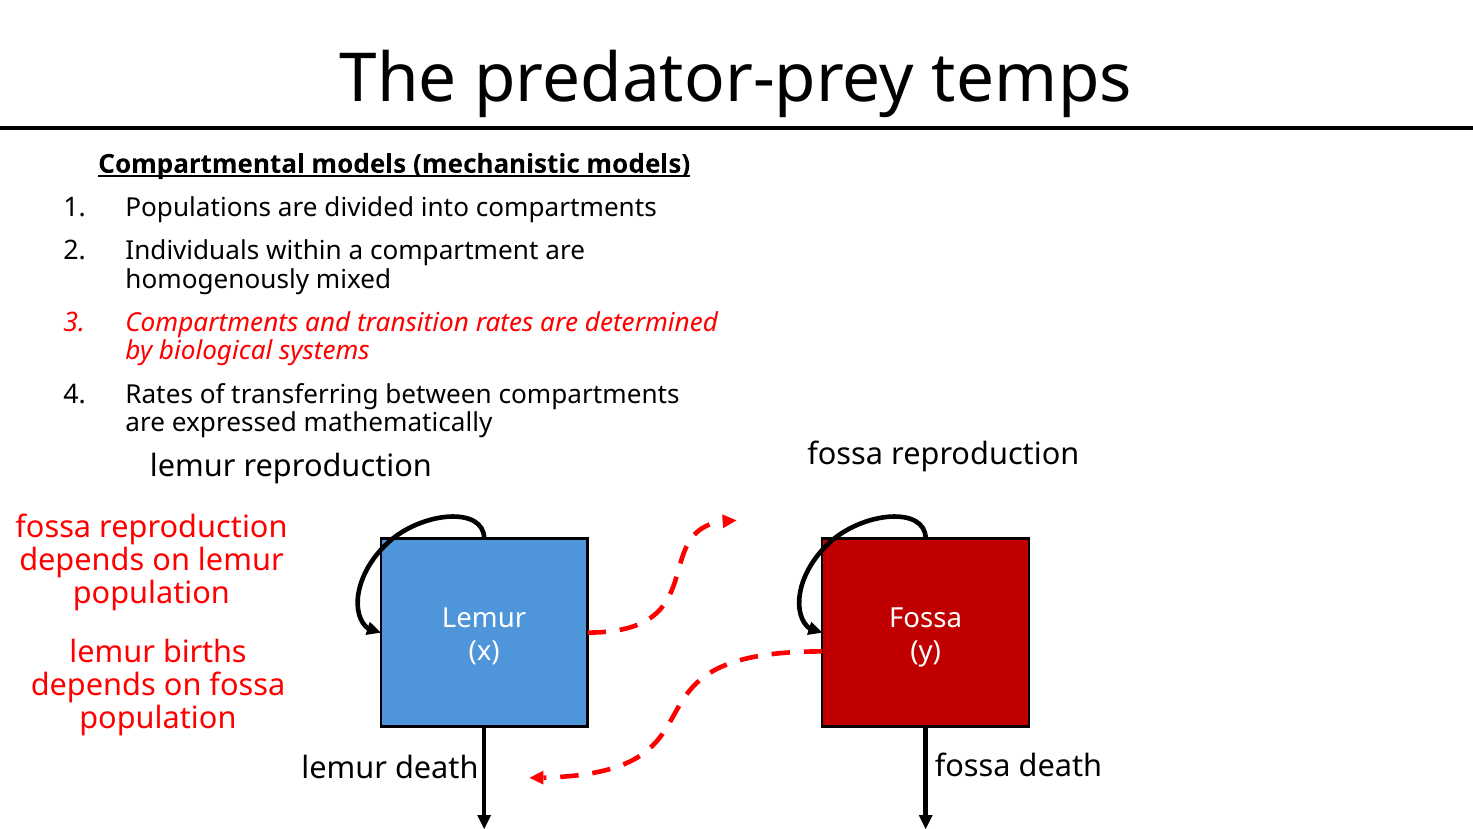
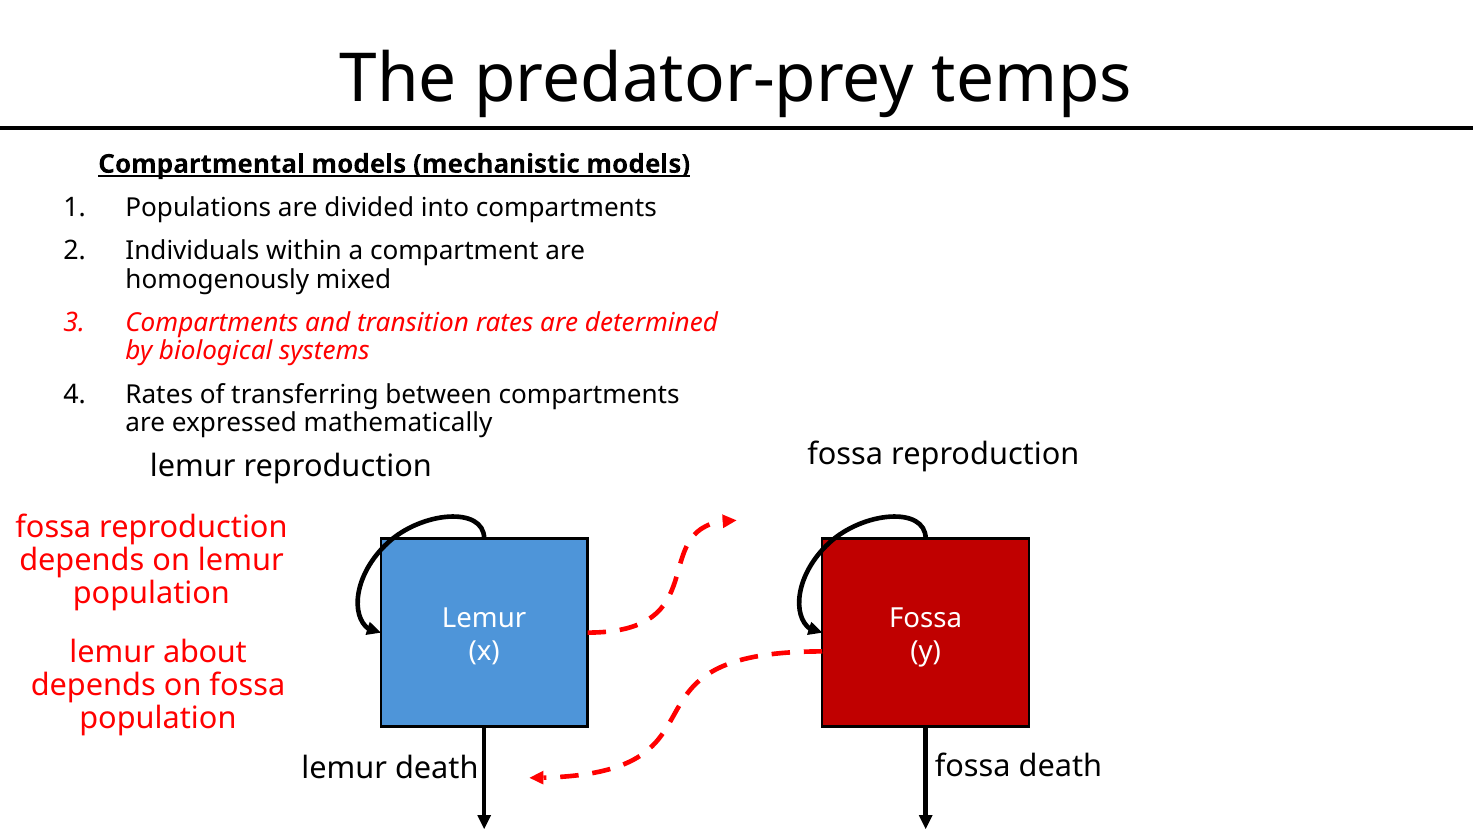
births: births -> about (205, 652)
